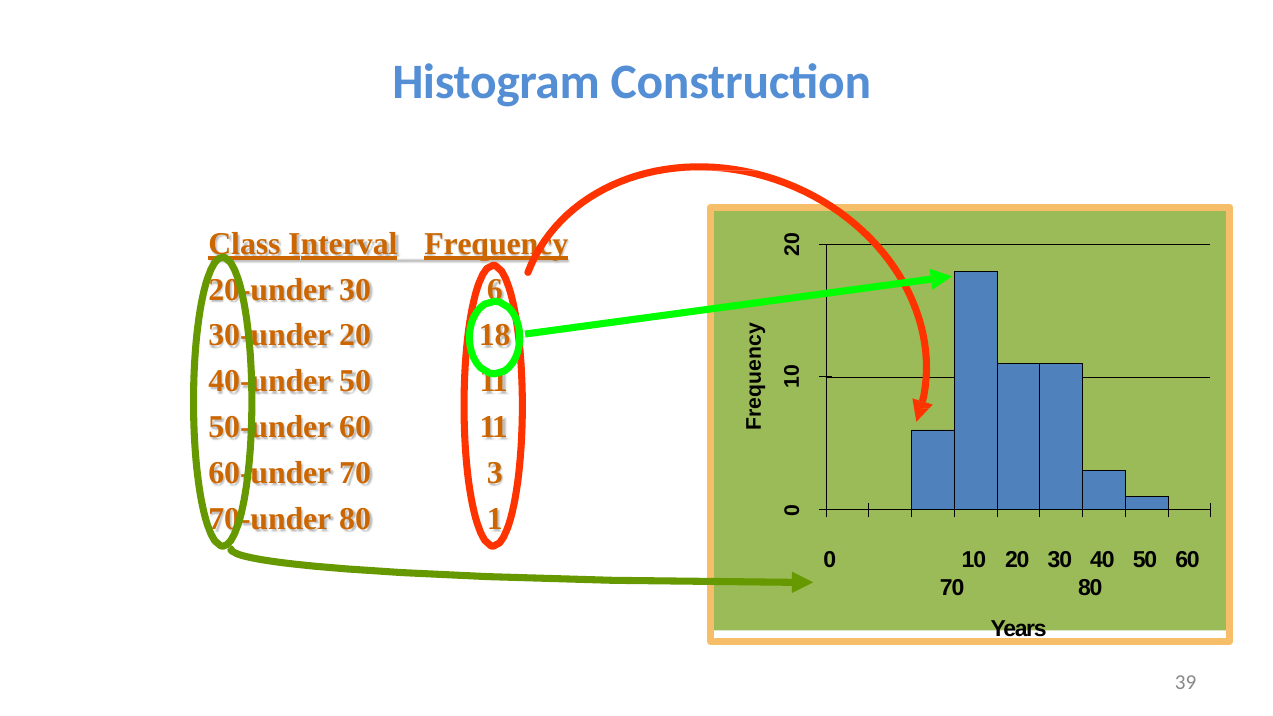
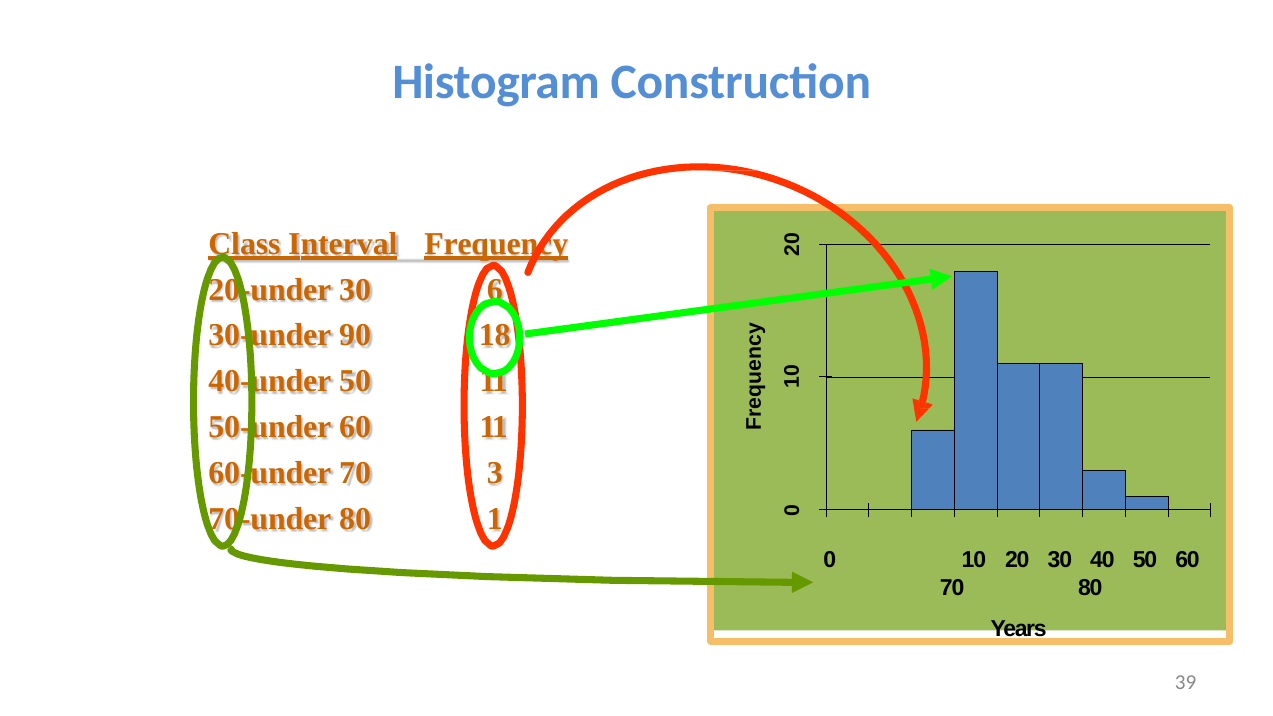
20: 20 -> 90 (355, 336)
